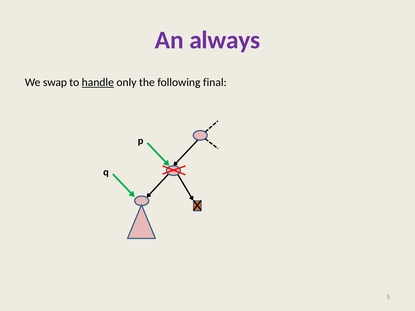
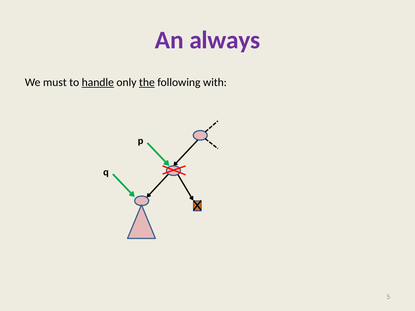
swap: swap -> must (55, 82)
the underline: none -> present (147, 82)
final: final -> with (215, 82)
